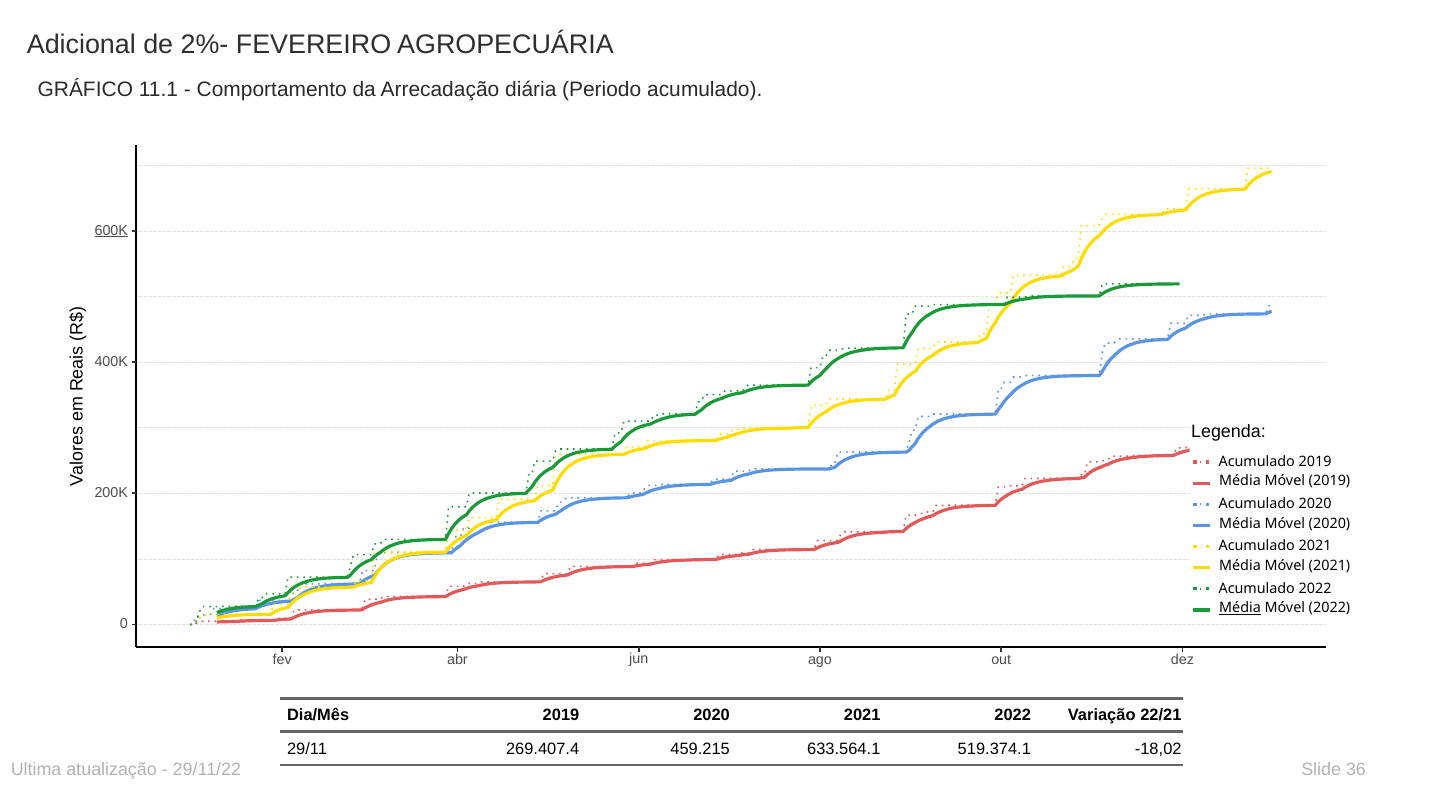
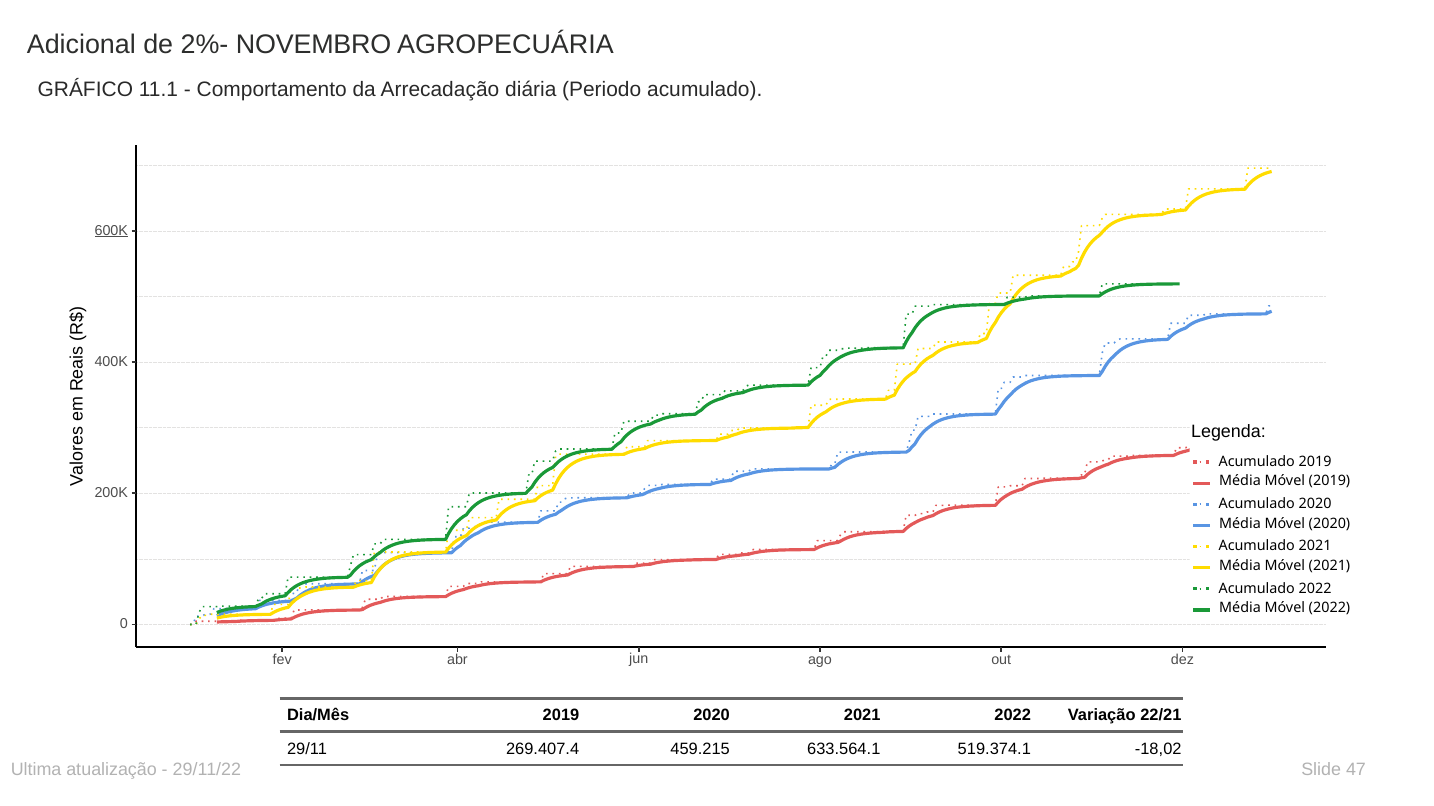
FEVEREIRO: FEVEREIRO -> NOVEMBRO (314, 45)
Média underline: present -> none (1240, 608)
36: 36 -> 47 (1356, 770)
